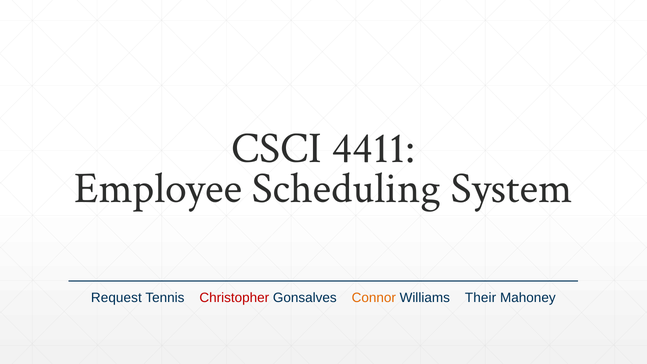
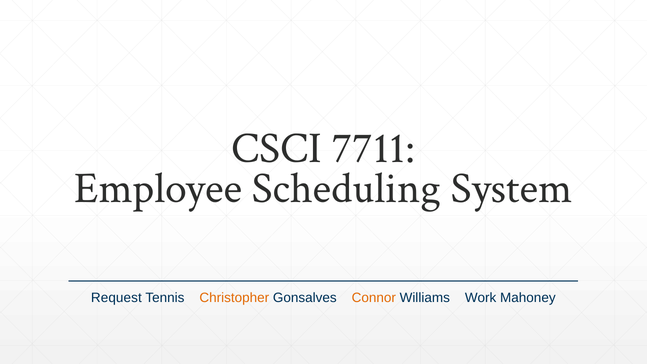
4411: 4411 -> 7711 (374, 148)
Christopher colour: red -> orange (234, 298)
Their: Their -> Work (481, 298)
